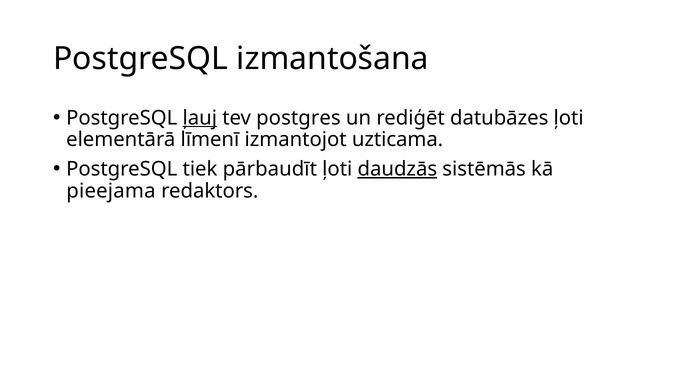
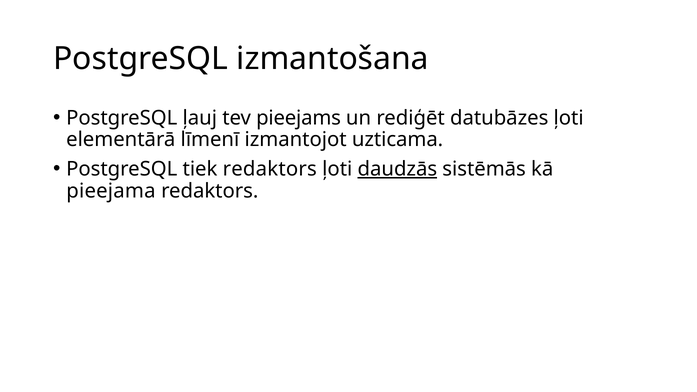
ļauj underline: present -> none (200, 118)
postgres: postgres -> pieejams (299, 118)
tiek pārbaudīt: pārbaudīt -> redaktors (270, 169)
